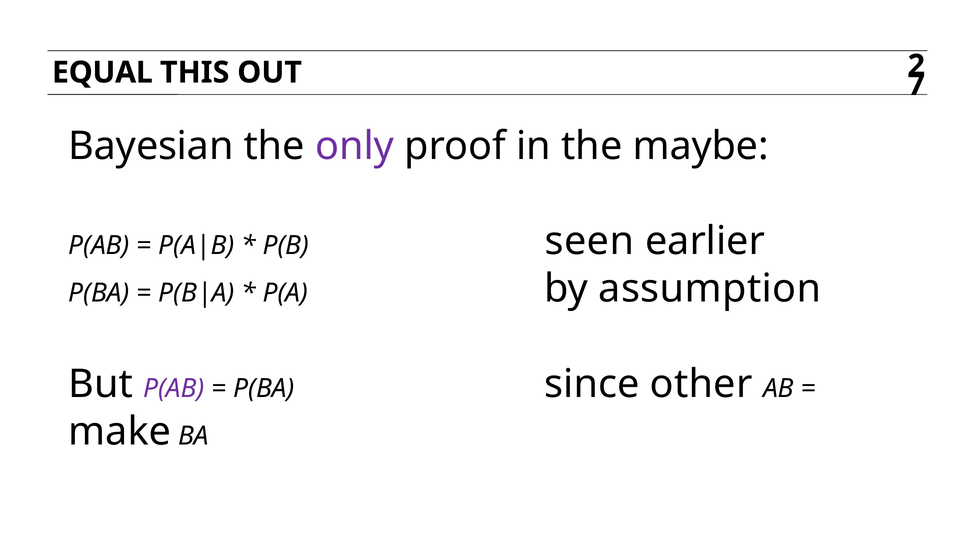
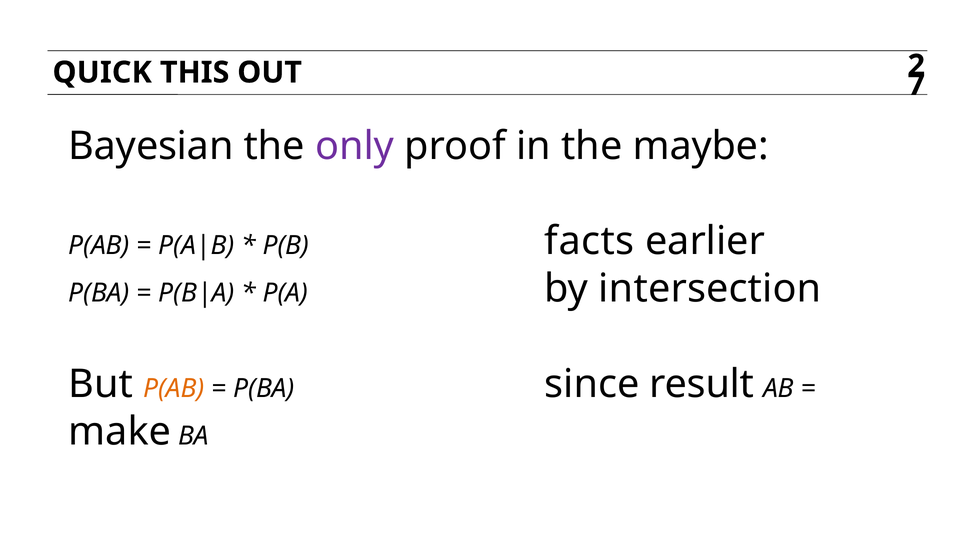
EQUAL: EQUAL -> QUICK (102, 73)
seen: seen -> facts (589, 241)
assumption: assumption -> intersection (710, 289)
P(AB colour: purple -> orange (174, 389)
other: other -> result (701, 384)
